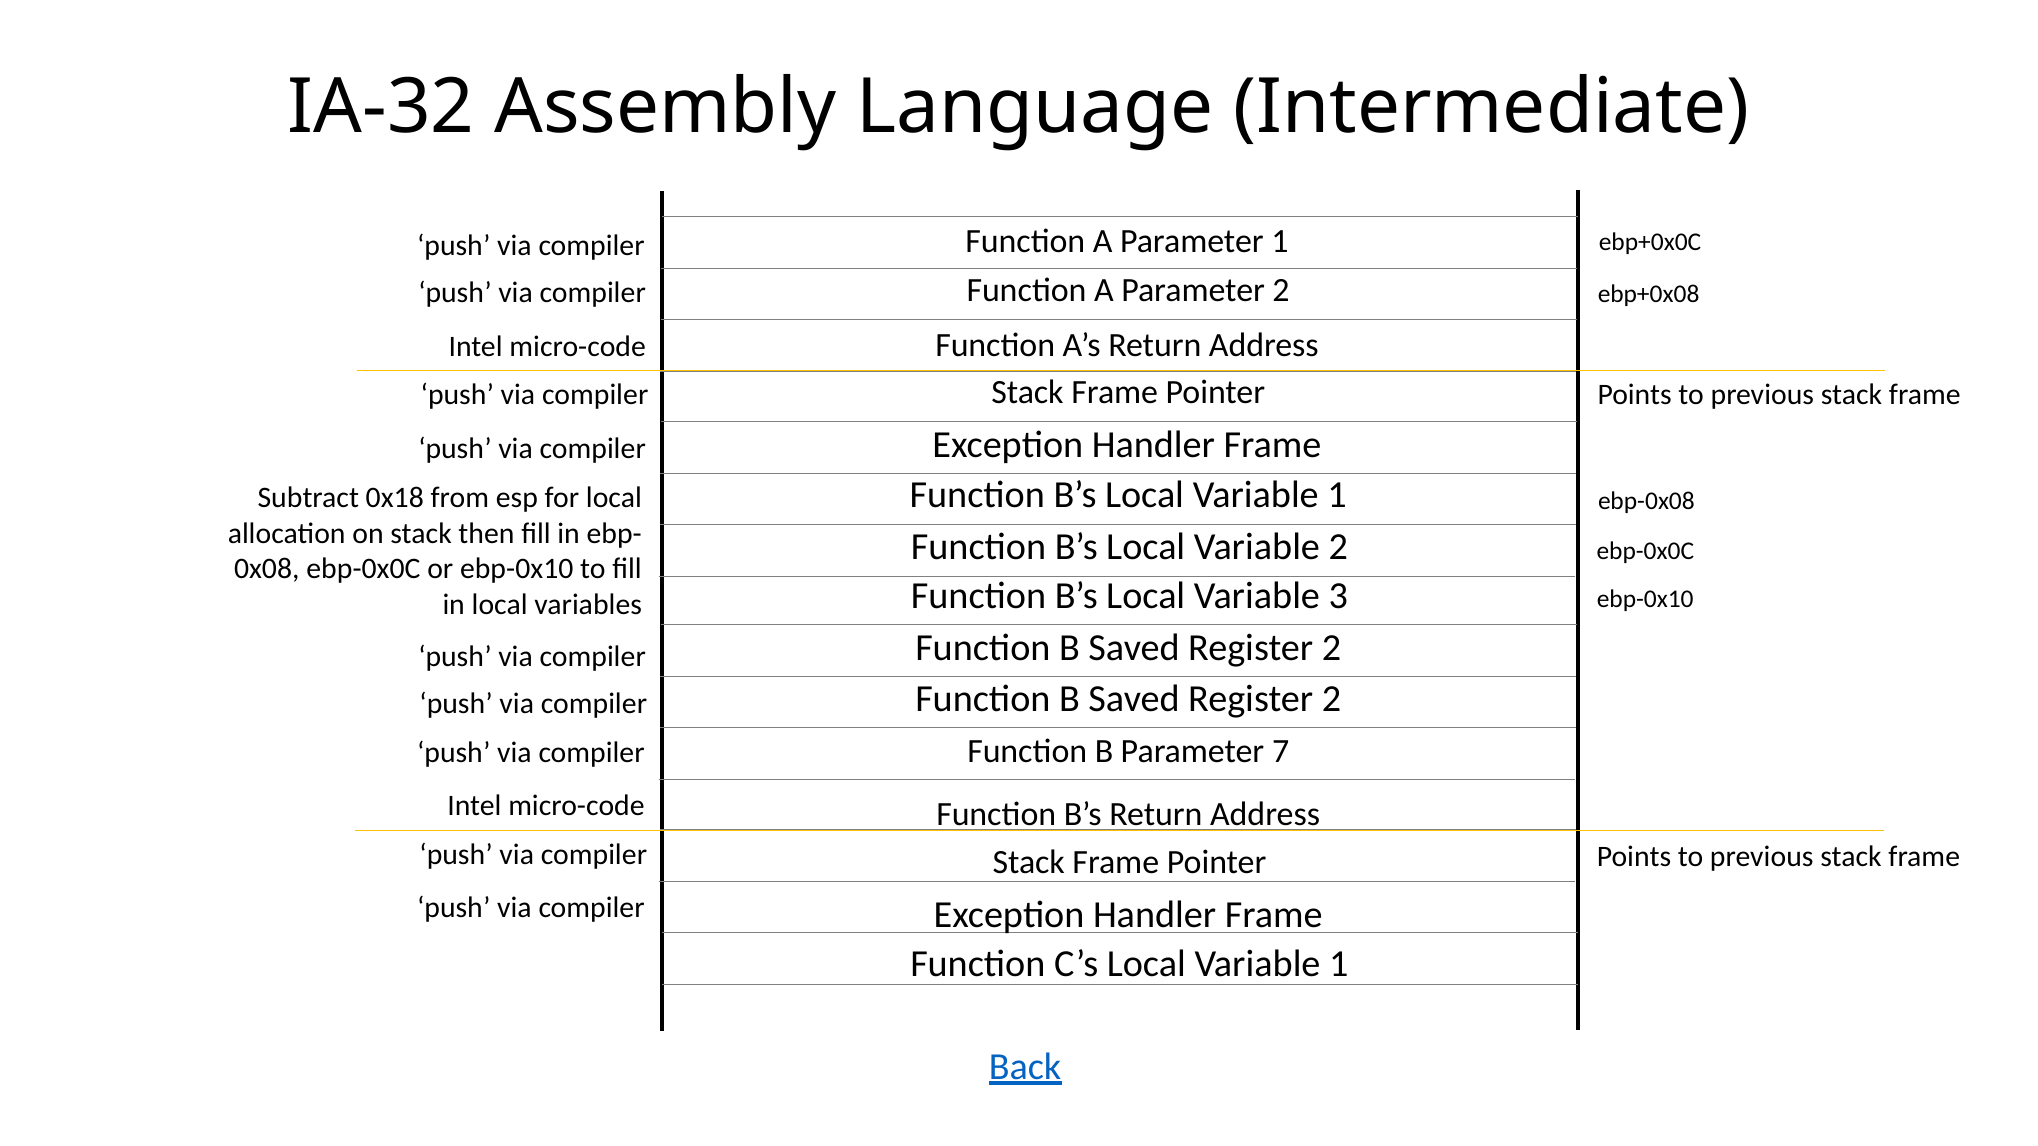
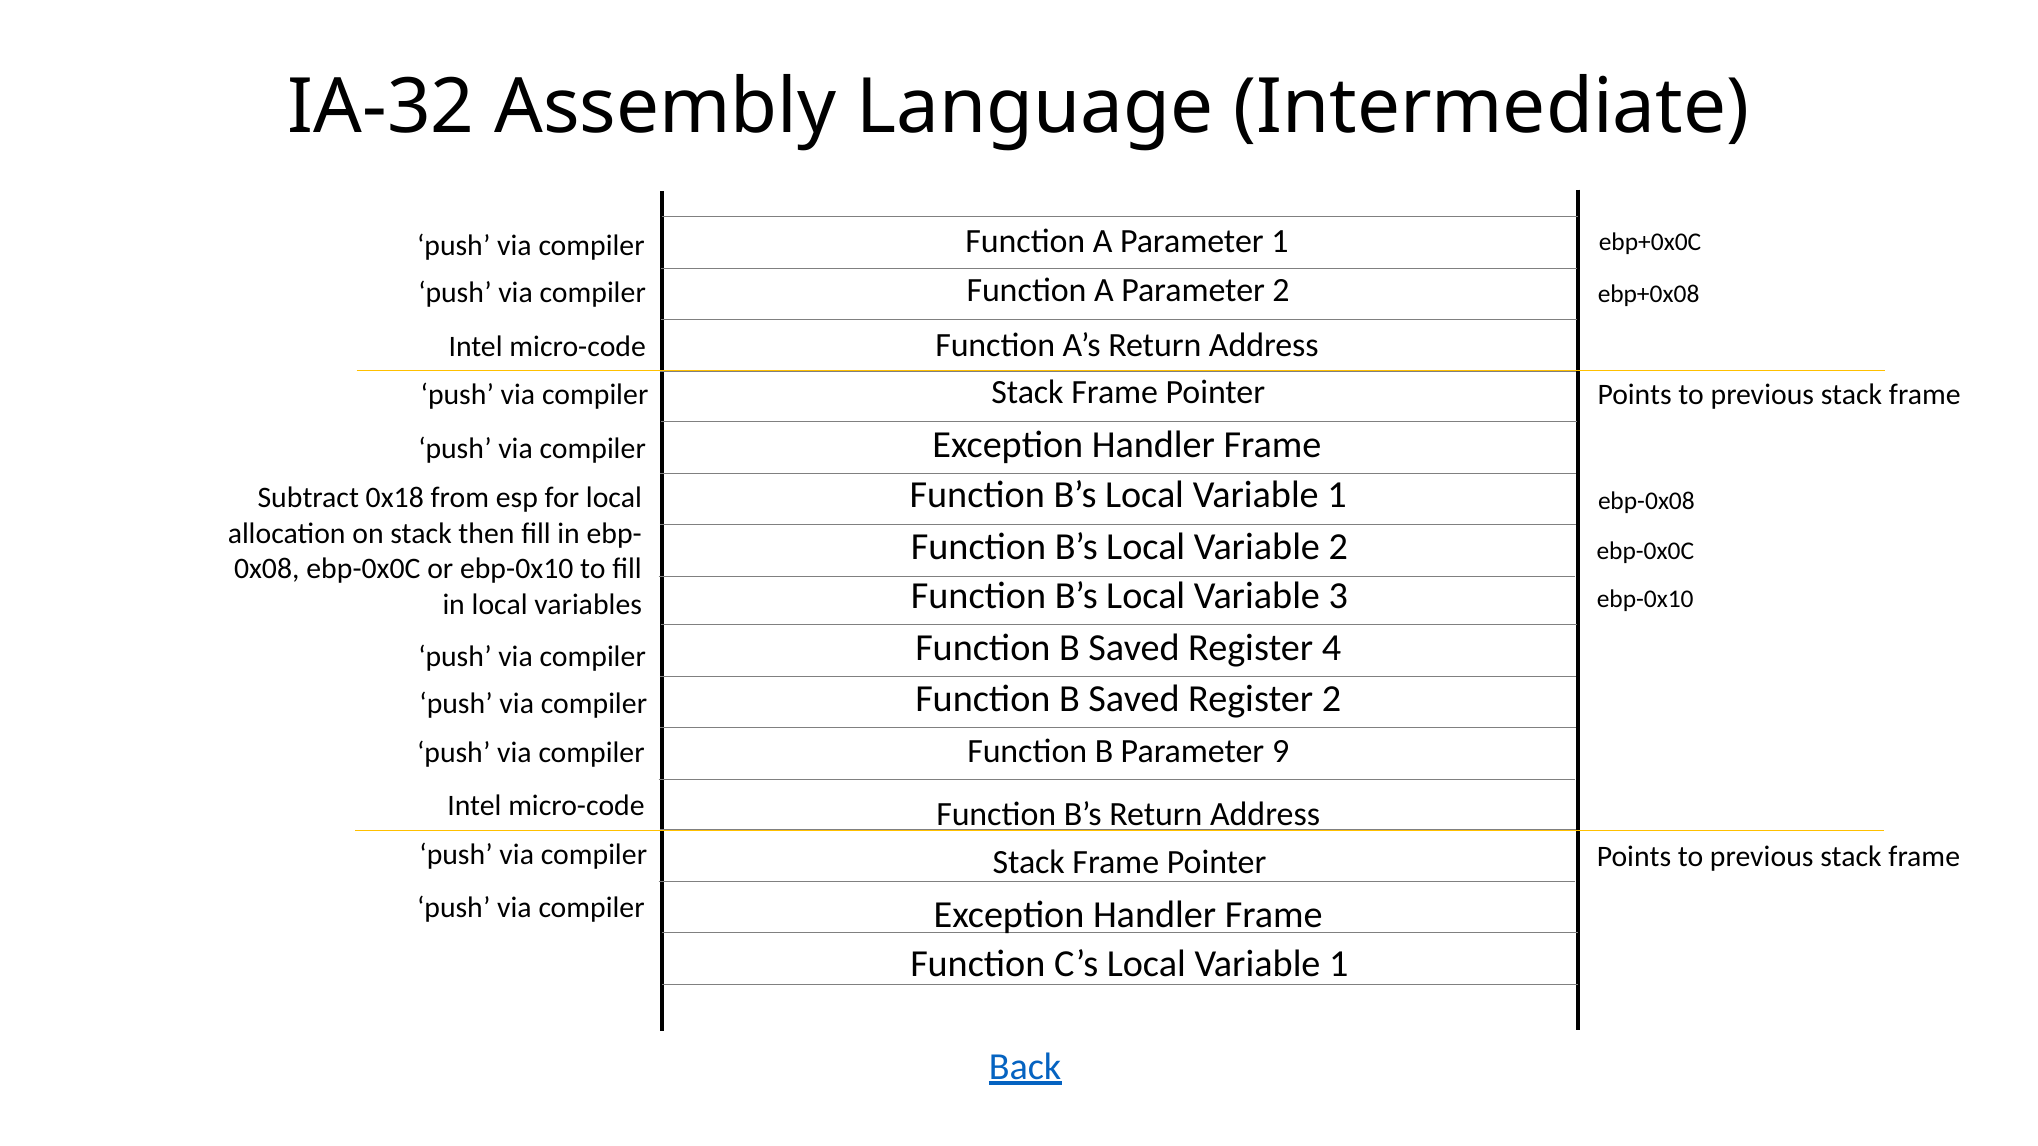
2: 2 -> 4 (1332, 648)
7: 7 -> 9 (1281, 752)
